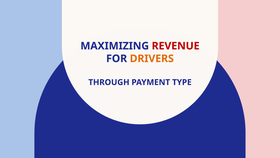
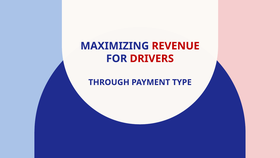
DRIVERS colour: orange -> red (152, 58)
